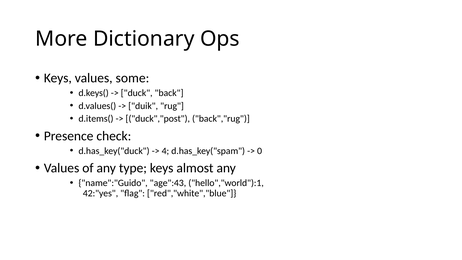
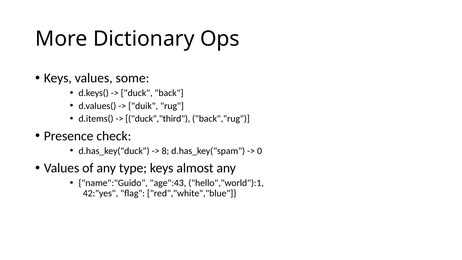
duck","post: duck","post -> duck","third (158, 119)
4: 4 -> 8 (165, 151)
